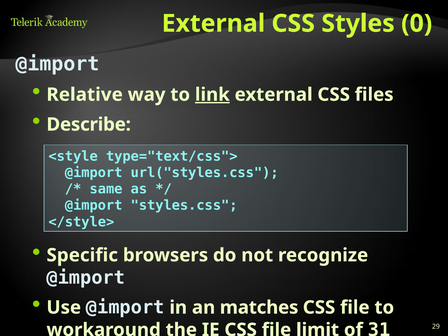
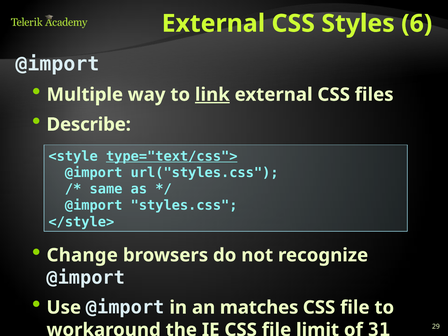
0: 0 -> 6 (417, 24)
Relative: Relative -> Multiple (85, 95)
type="text/css"> underline: none -> present (172, 156)
Specific: Specific -> Change (82, 255)
